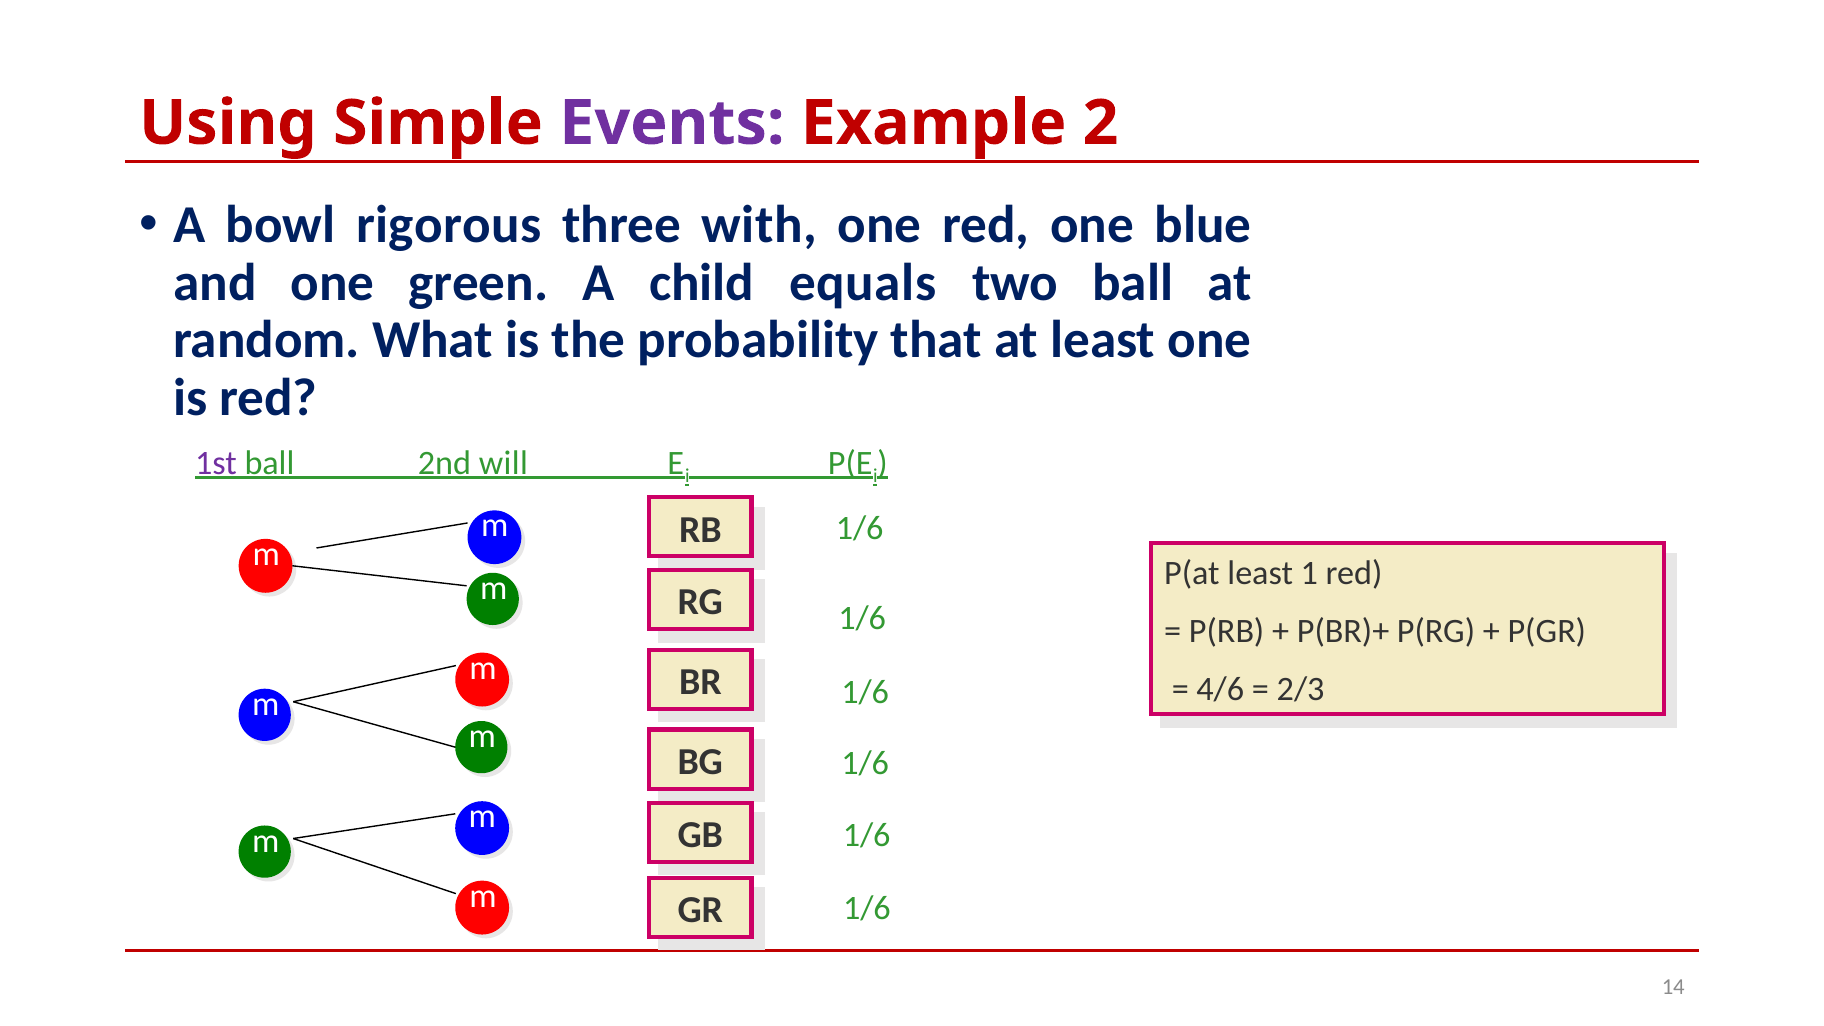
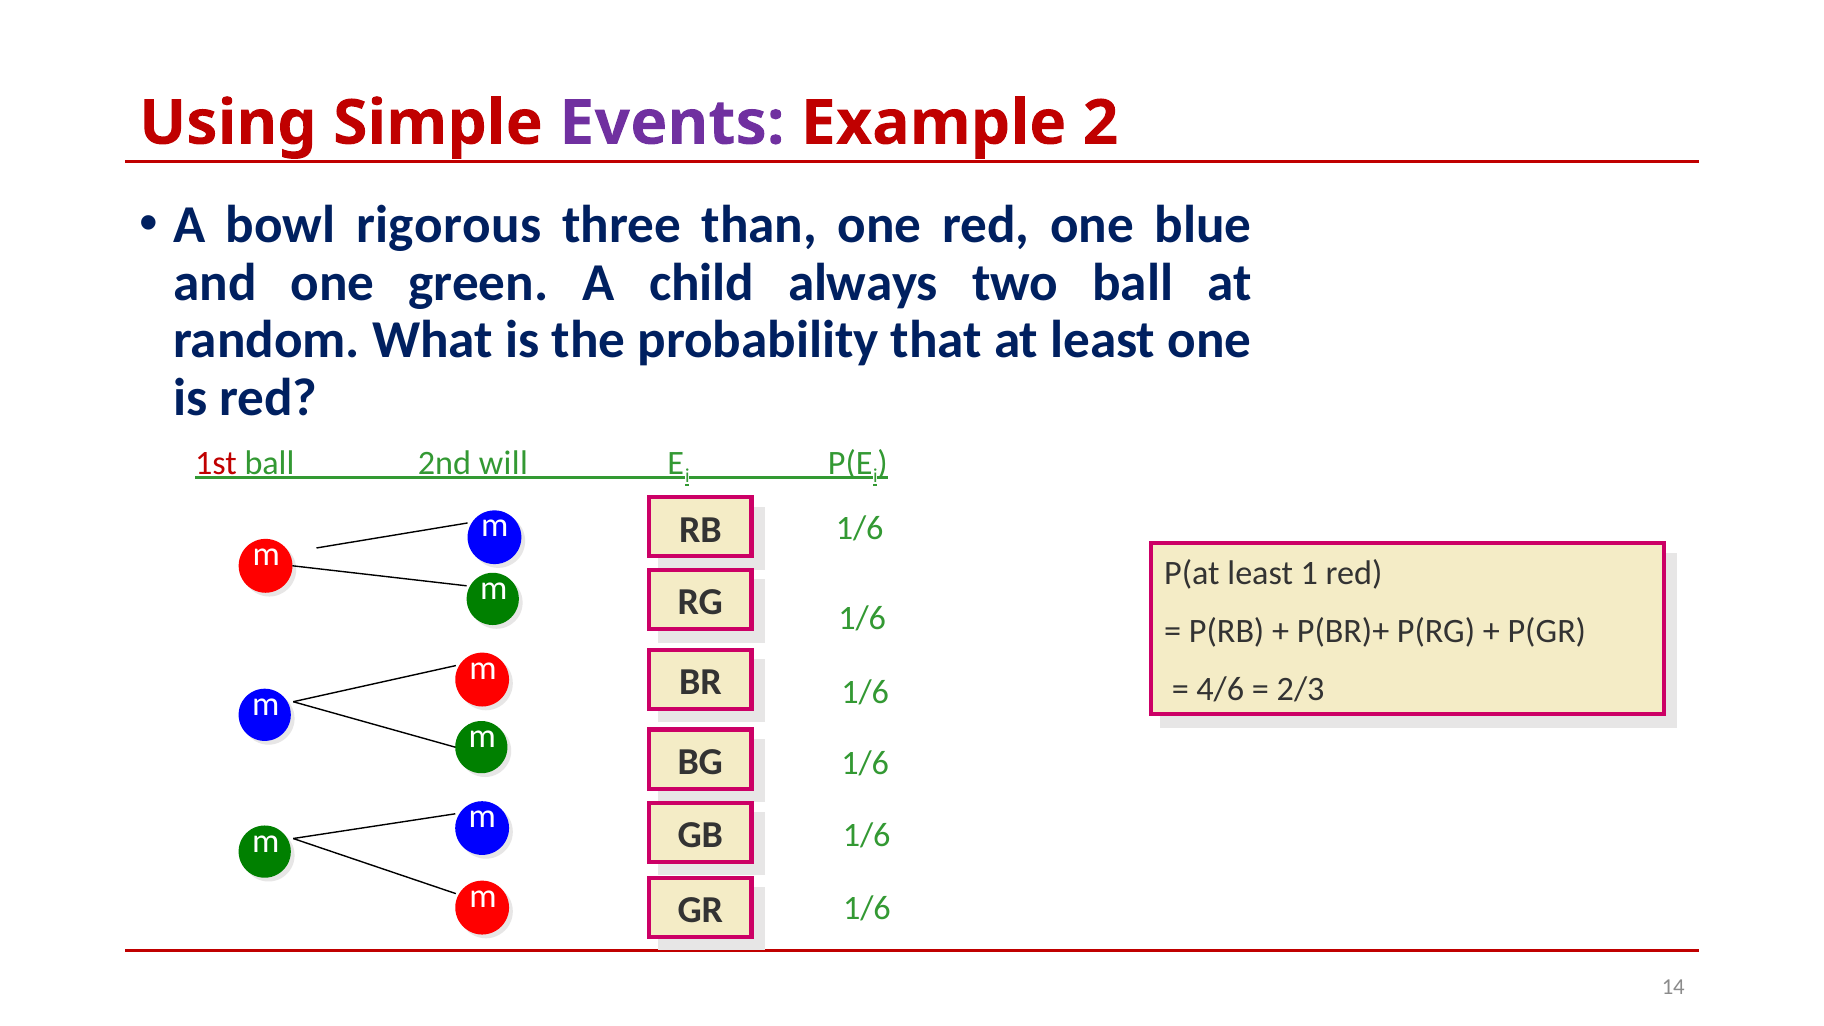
with: with -> than (759, 225)
equals: equals -> always (863, 283)
1st colour: purple -> red (216, 463)
